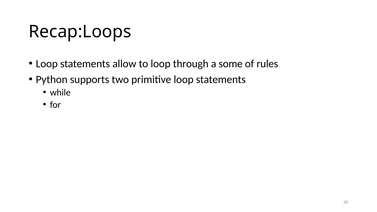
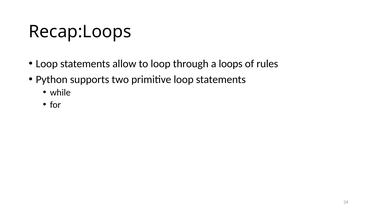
some: some -> loops (231, 64)
